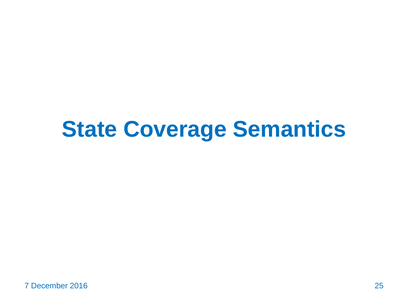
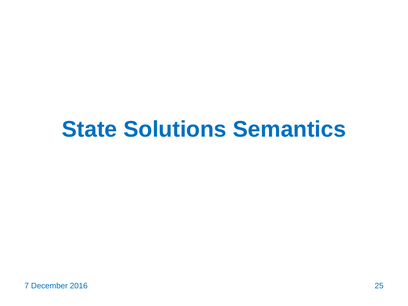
Coverage: Coverage -> Solutions (175, 129)
